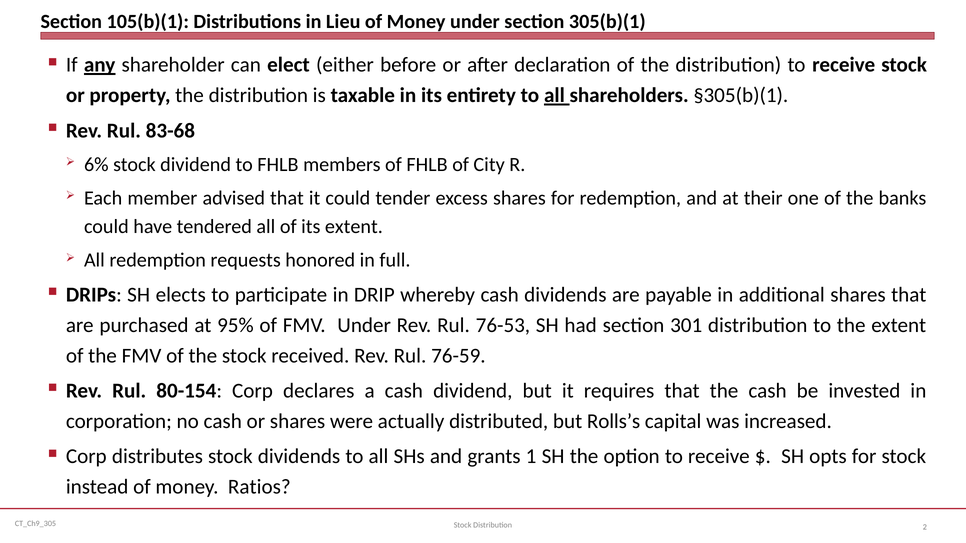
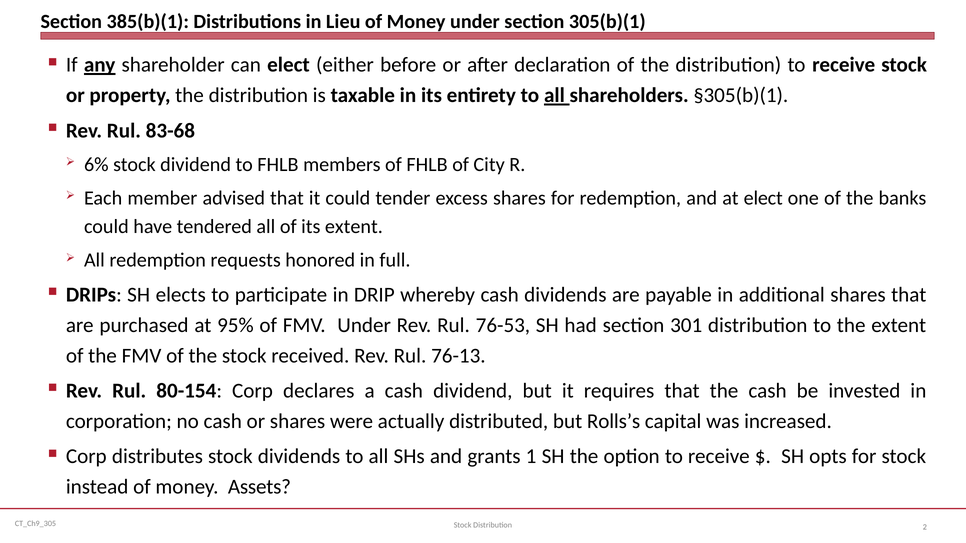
105(b)(1: 105(b)(1 -> 385(b)(1 (148, 22)
at their: their -> elect (763, 198)
76-59: 76-59 -> 76-13 (458, 356)
Ratios: Ratios -> Assets (259, 487)
